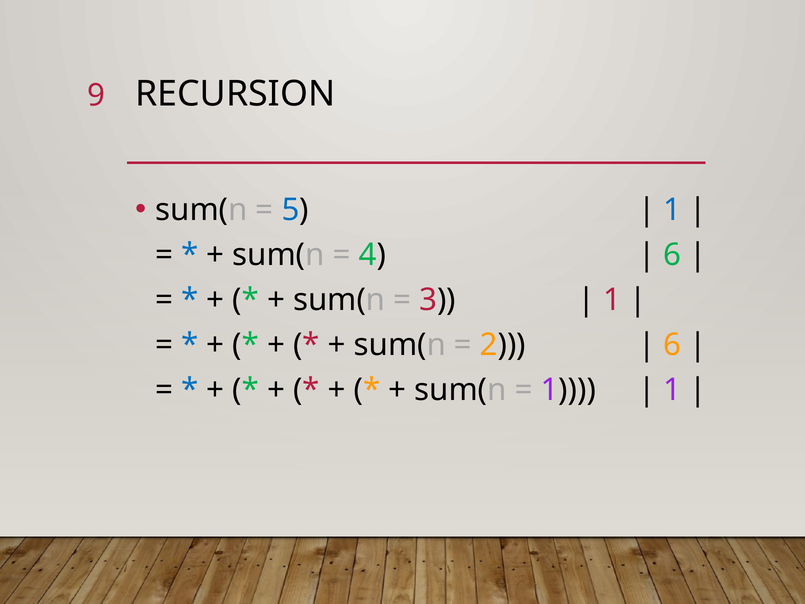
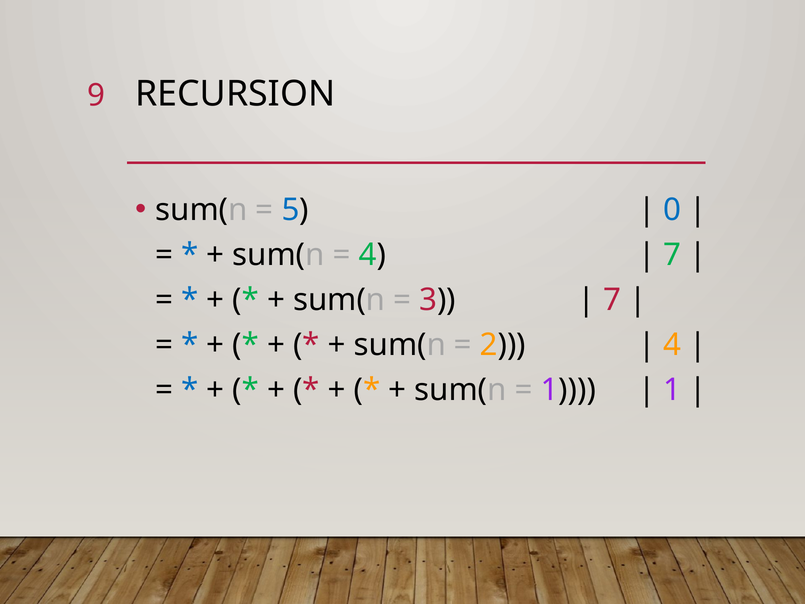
1: 1 -> 0 (672, 210)
6: 6 -> 7 (672, 255)
1: 1 -> 7 (612, 300)
6: 6 -> 4 (672, 345)
